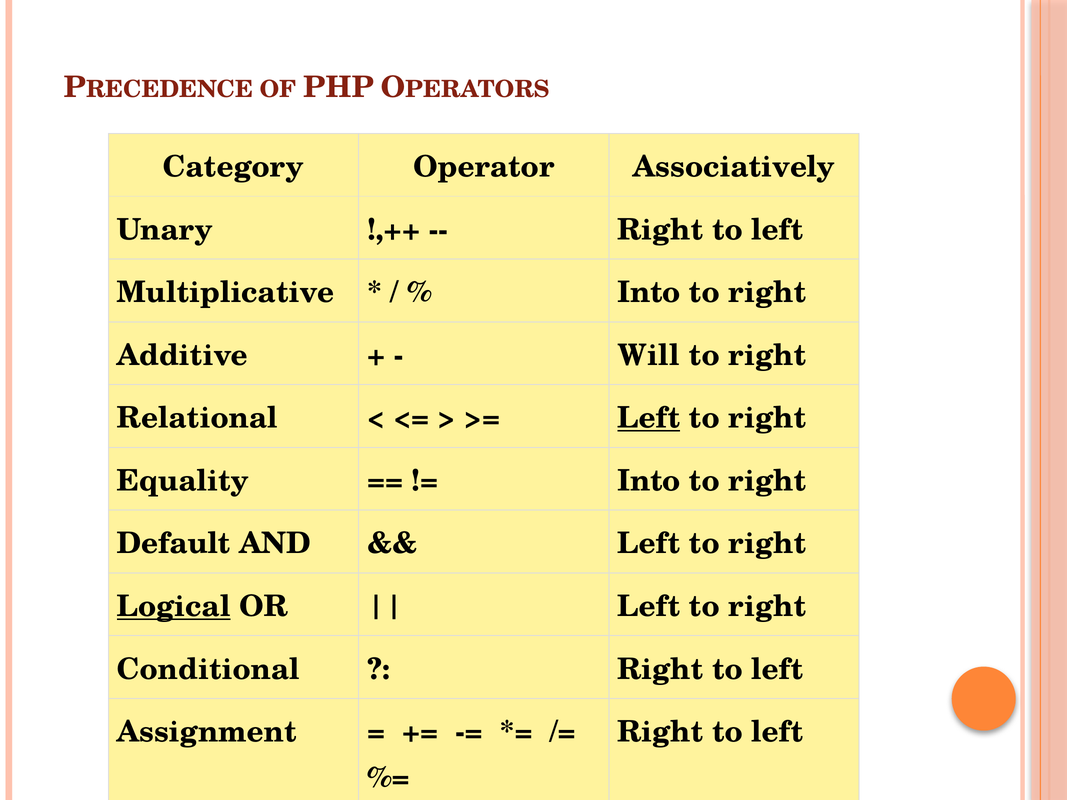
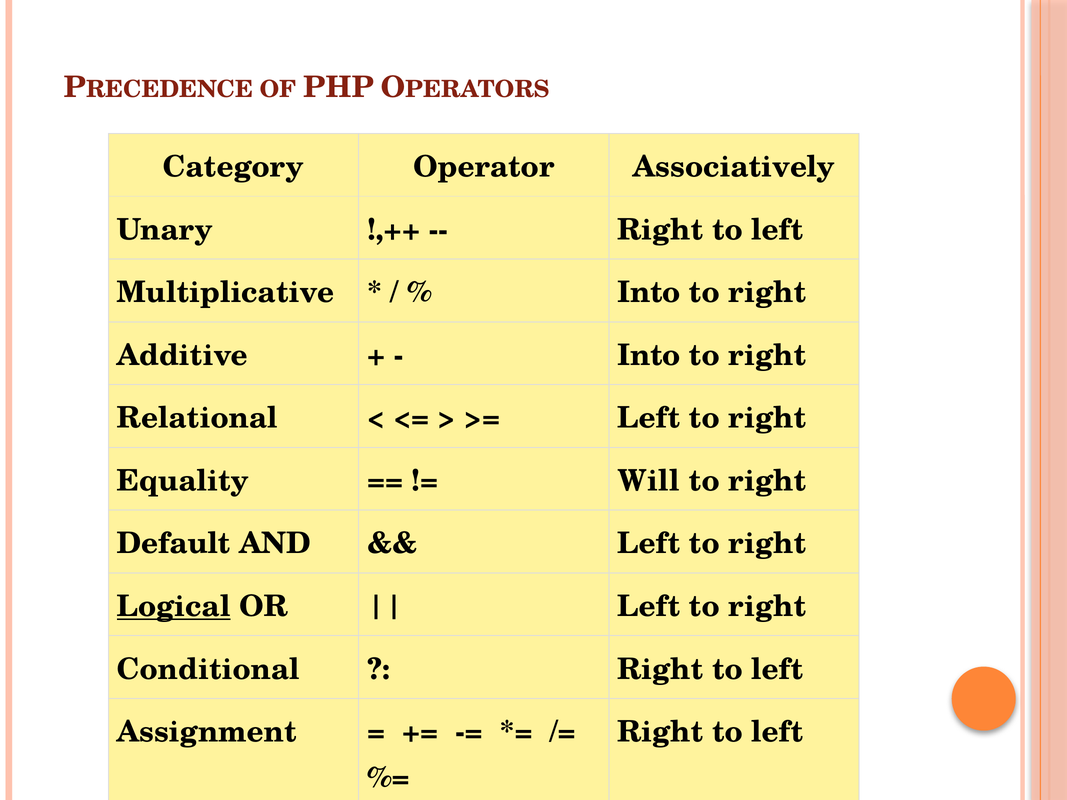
Will: Will -> Into (649, 355)
Left underline: present -> none (649, 418)
Into: Into -> Will (649, 481)
